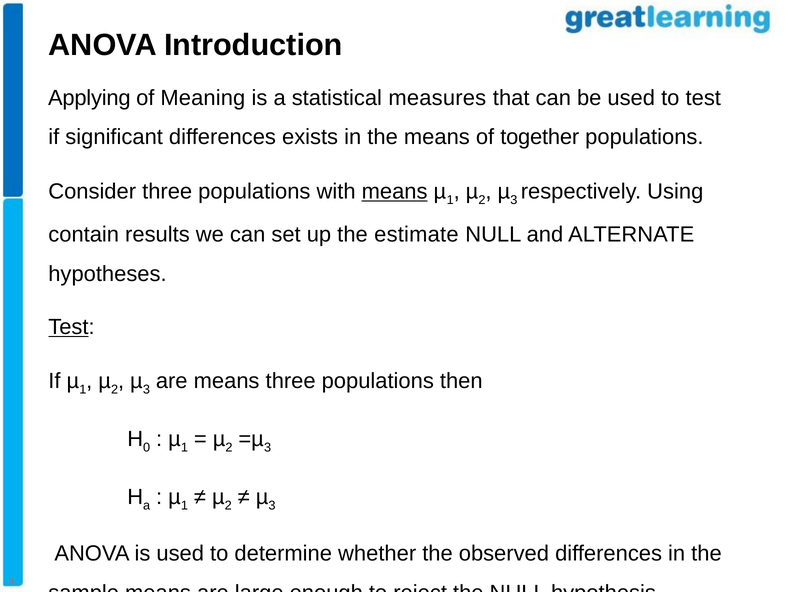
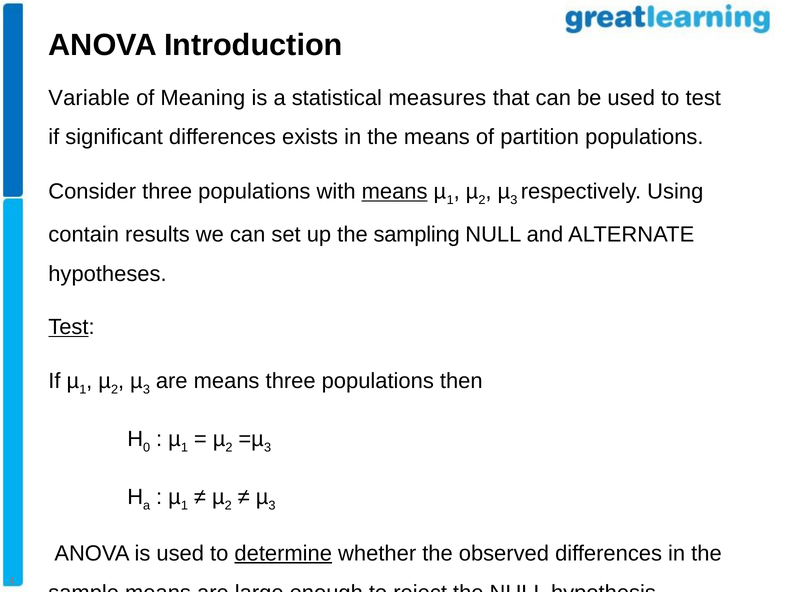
Applying: Applying -> Variable (89, 98)
together: together -> partition (540, 137)
estimate: estimate -> sampling (417, 235)
determine underline: none -> present (283, 553)
